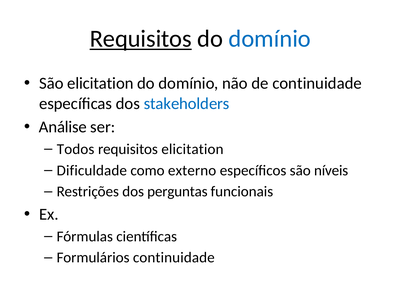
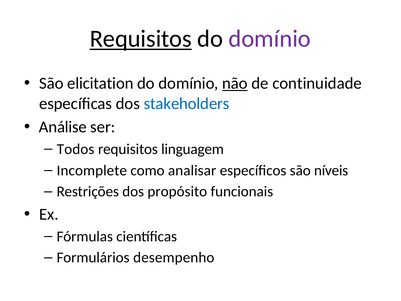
domínio colour: blue -> purple (270, 39)
não underline: none -> present (235, 83)
requisitos elicitation: elicitation -> linguagem (193, 149)
Dificuldade: Dificuldade -> Incomplete (92, 170)
externo: externo -> analisar (192, 170)
perguntas: perguntas -> propósito (177, 191)
Formulários continuidade: continuidade -> desempenho (174, 257)
